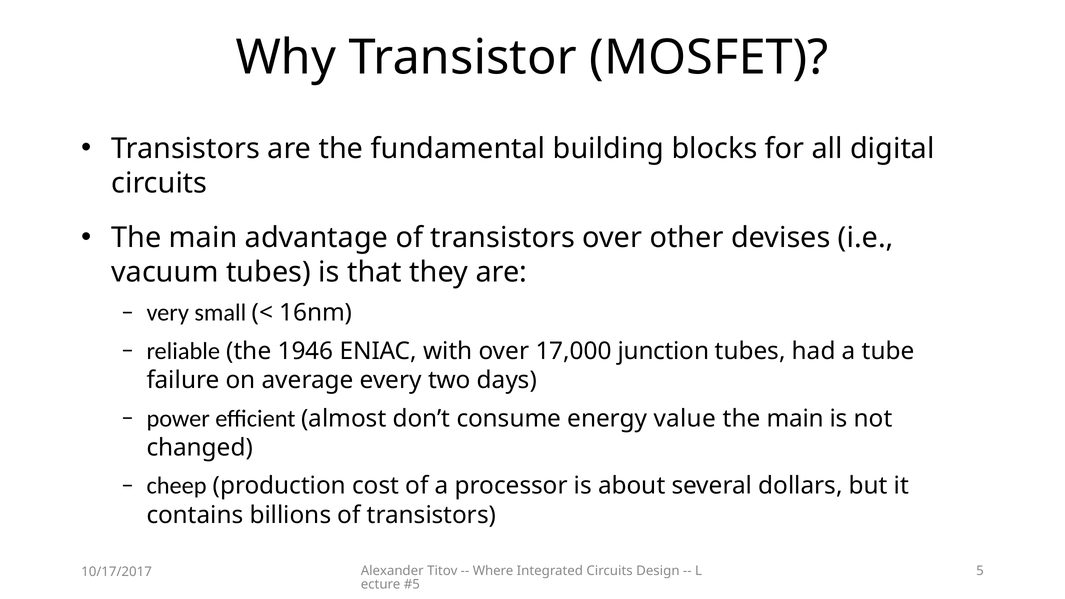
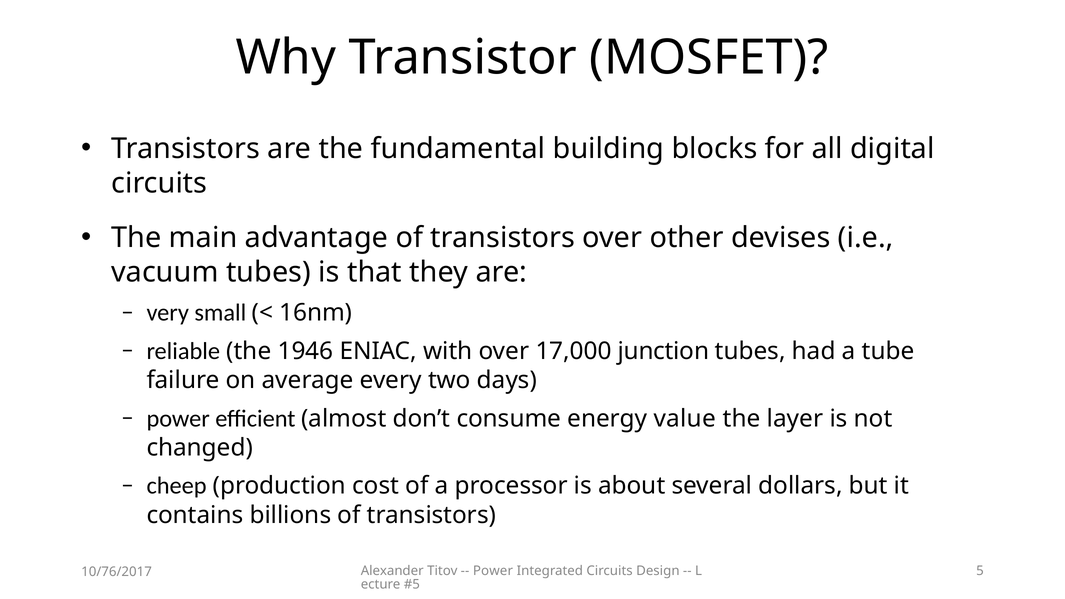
main: main -> layer (795, 419)
Where: Where -> Power (493, 571)
10/17/2017: 10/17/2017 -> 10/76/2017 (117, 572)
